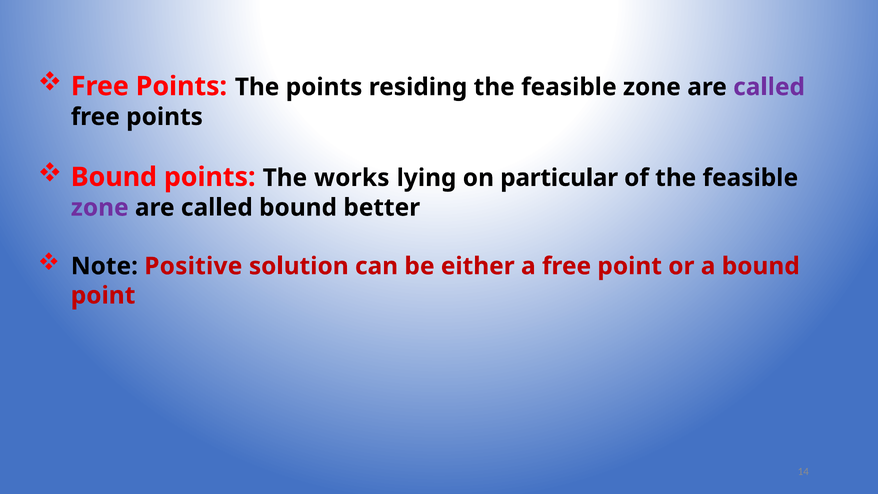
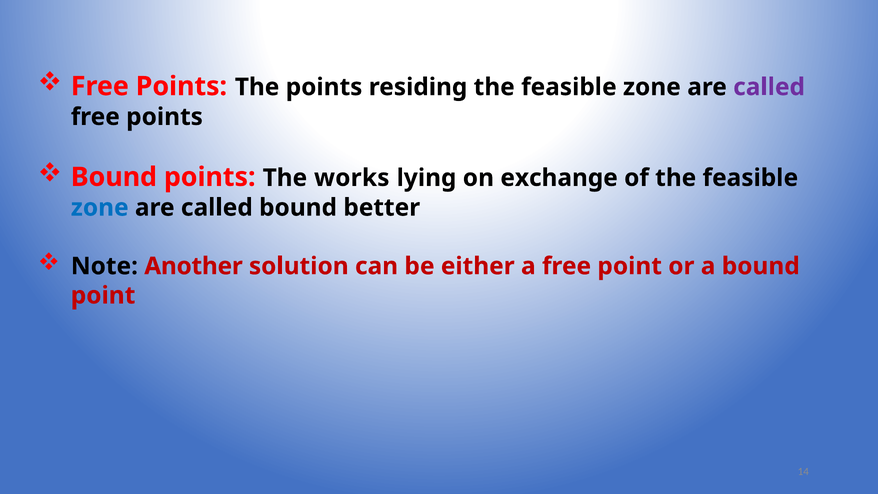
particular: particular -> exchange (559, 178)
zone colour: purple -> blue (100, 208)
Positive: Positive -> Another (194, 266)
